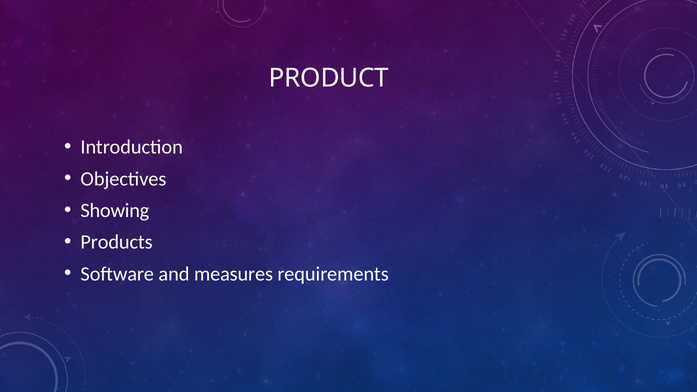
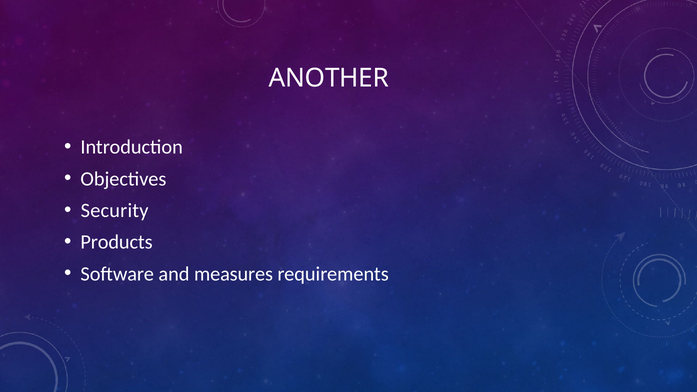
PRODUCT: PRODUCT -> ANOTHER (329, 78)
Showing: Showing -> Security (115, 211)
